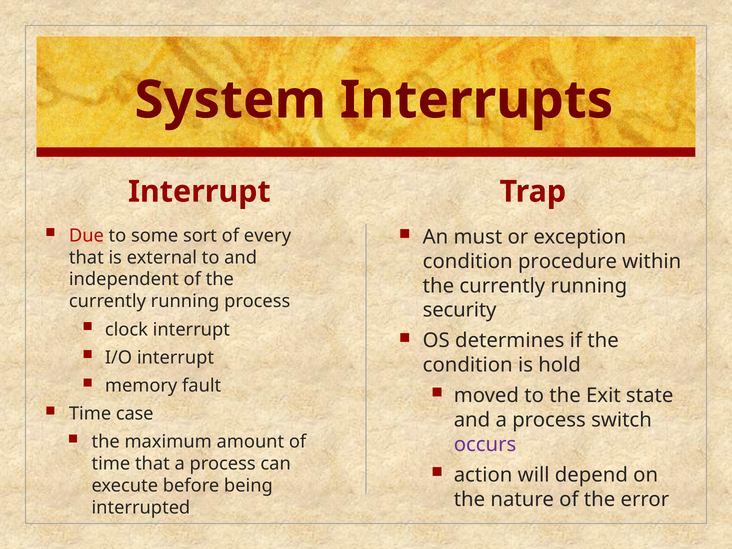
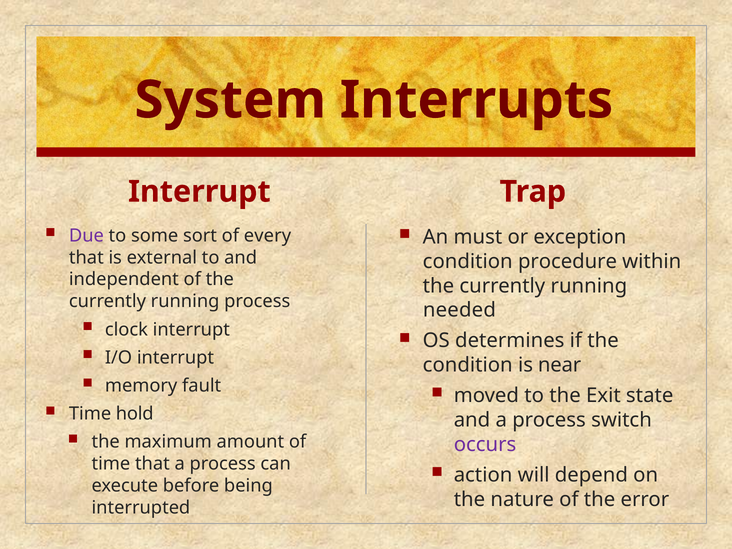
Due colour: red -> purple (86, 236)
security: security -> needed (459, 310)
hold: hold -> near (560, 365)
case: case -> hold (135, 414)
